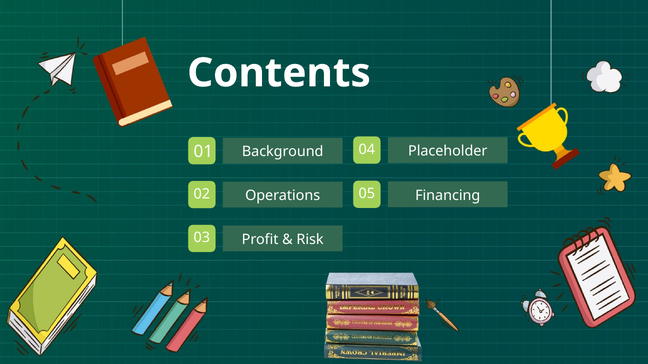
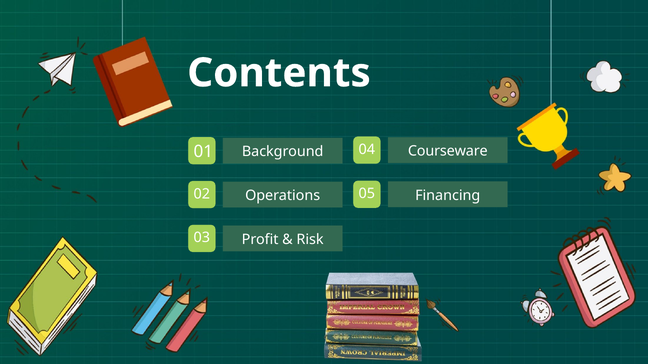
Placeholder: Placeholder -> Courseware (448, 151)
